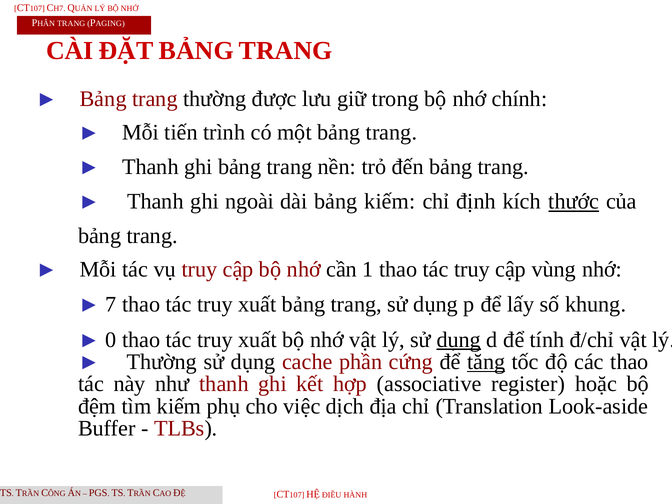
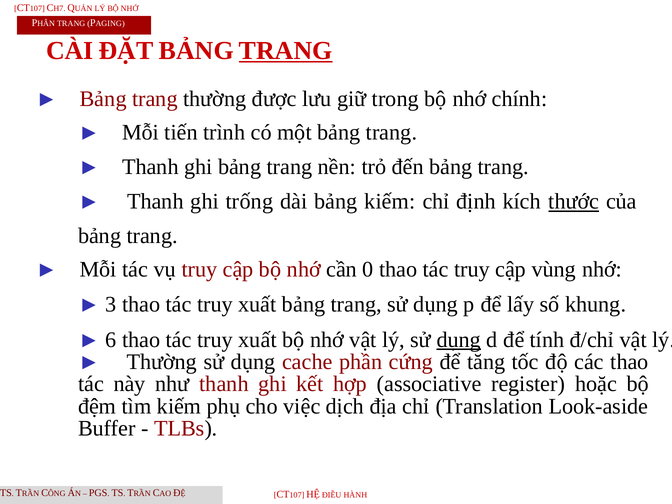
TRANG underline: none -> present (286, 51)
ngoài: ngoài -> trống (249, 202)
1: 1 -> 0 (368, 269)
7: 7 -> 3 (111, 305)
0: 0 -> 6 (111, 340)
tăng underline: present -> none (486, 362)
